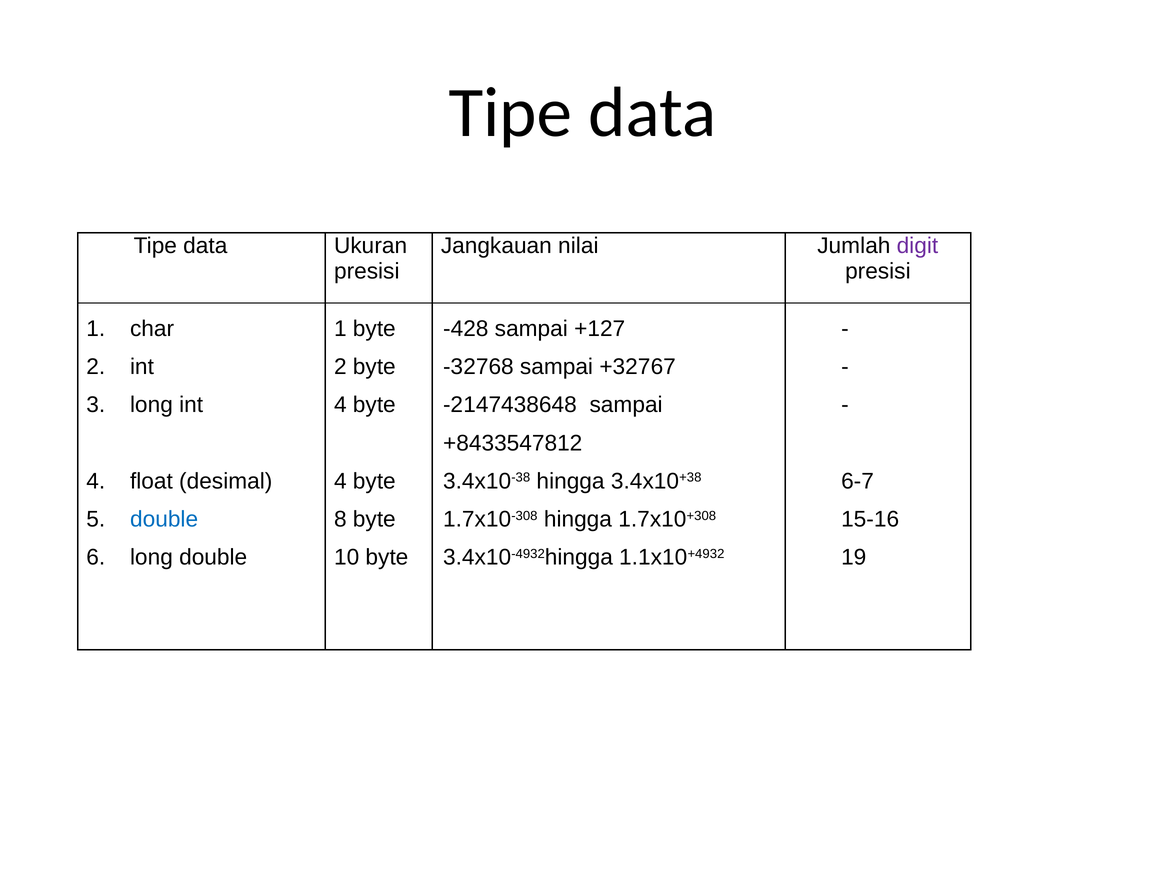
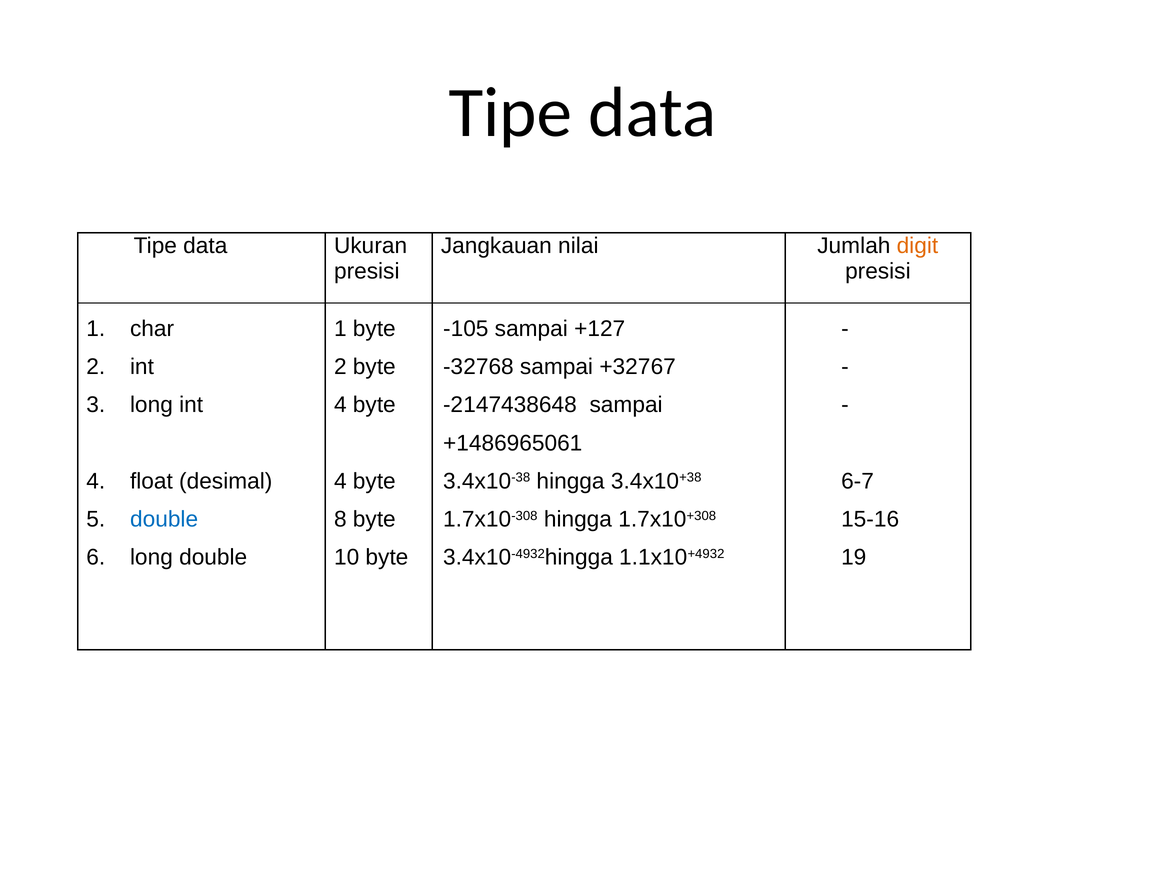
digit colour: purple -> orange (917, 246)
-428: -428 -> -105 (466, 329)
+8433547812: +8433547812 -> +1486965061 (513, 444)
